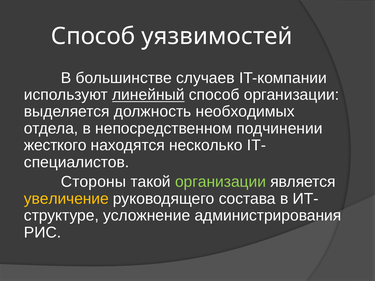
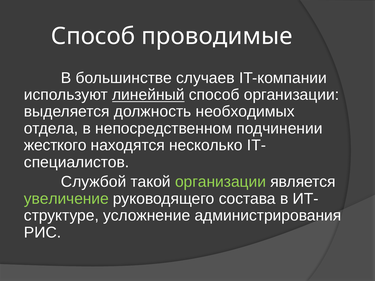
уязвимостей: уязвимостей -> проводимые (217, 36)
Стороны: Стороны -> Службой (94, 182)
увеличение colour: yellow -> light green (66, 199)
